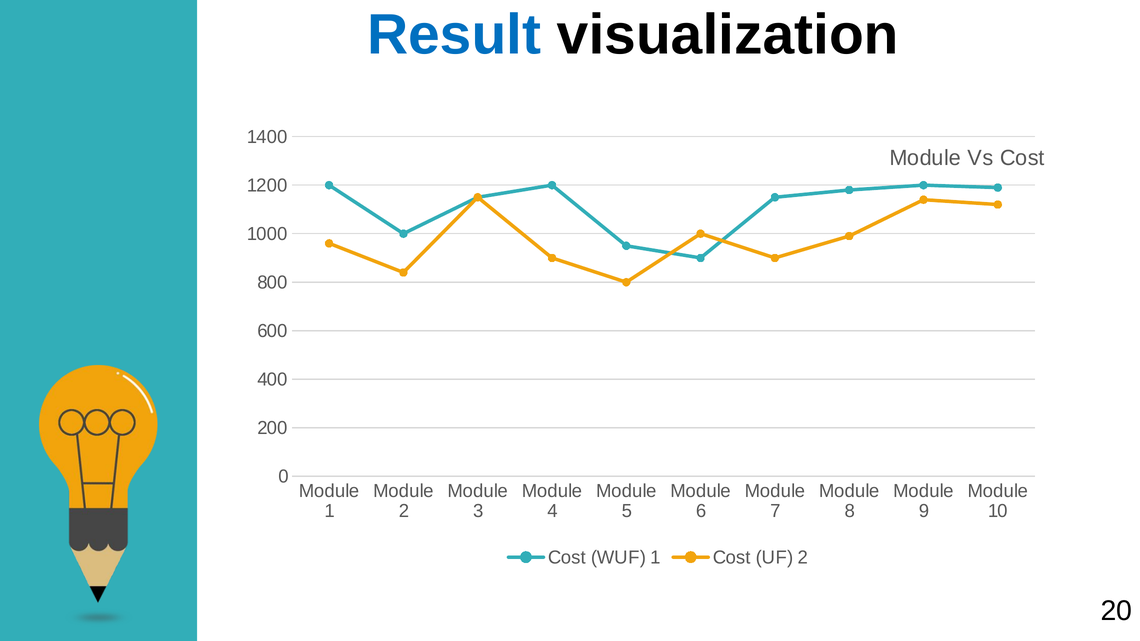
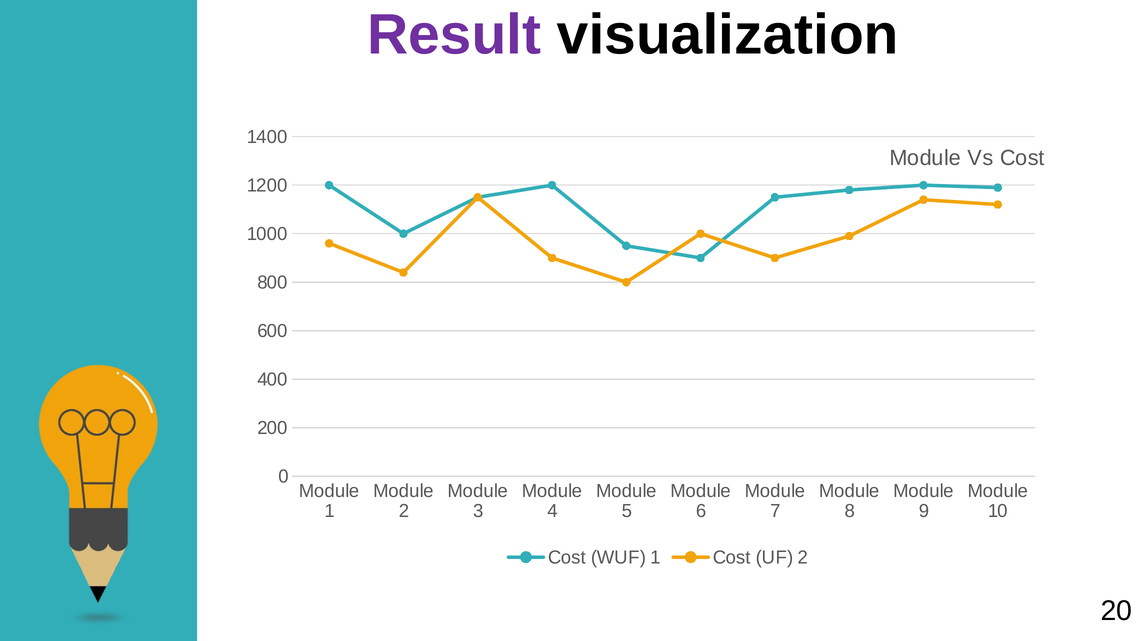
Result colour: blue -> purple (454, 35)
